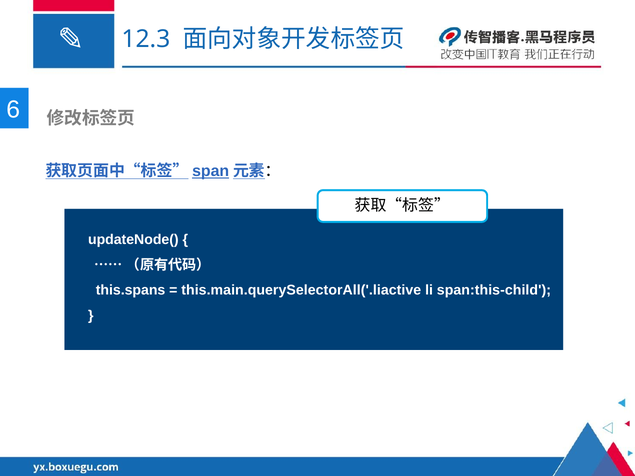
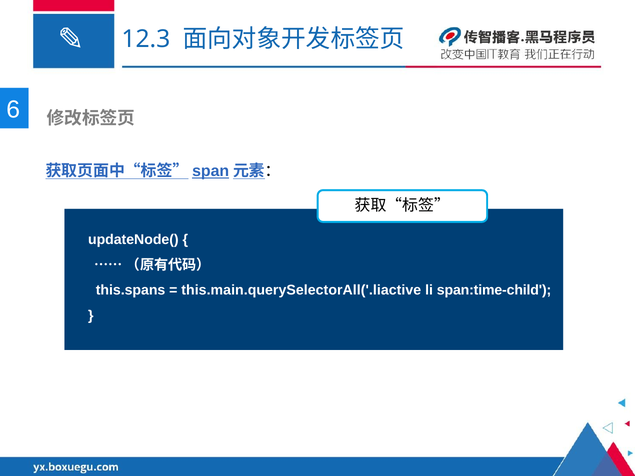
span:this-child: span:this-child -> span:time-child (494, 290)
